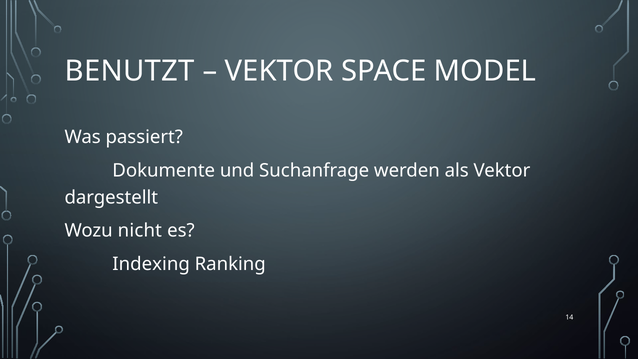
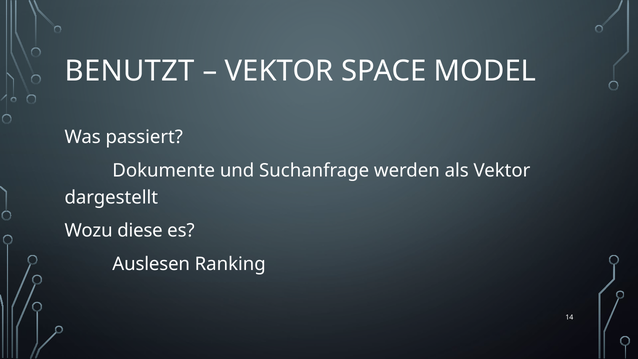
nicht: nicht -> diese (140, 231)
Indexing: Indexing -> Auslesen (151, 264)
